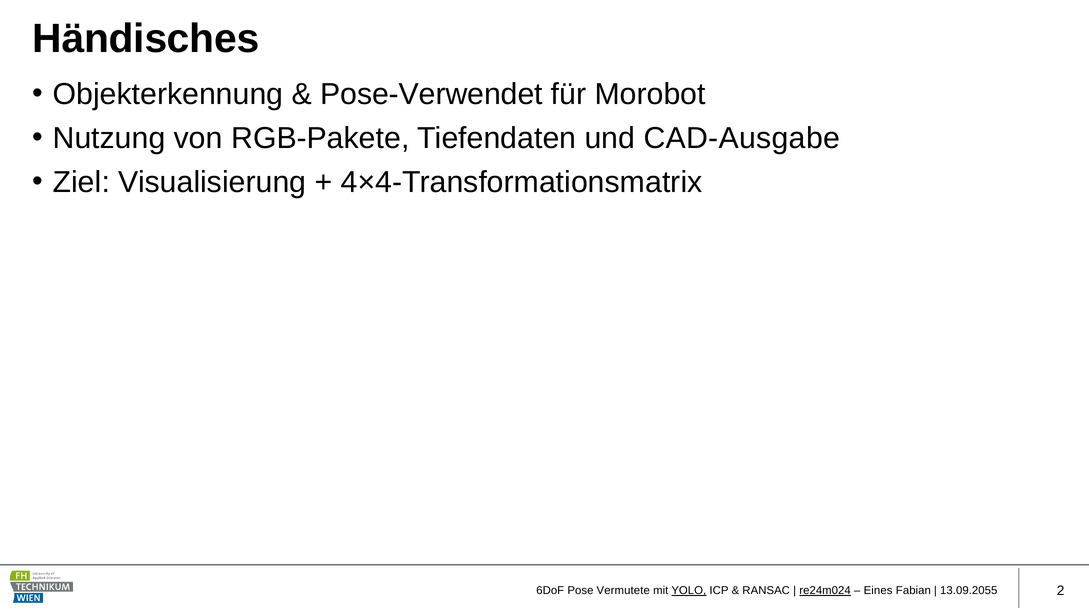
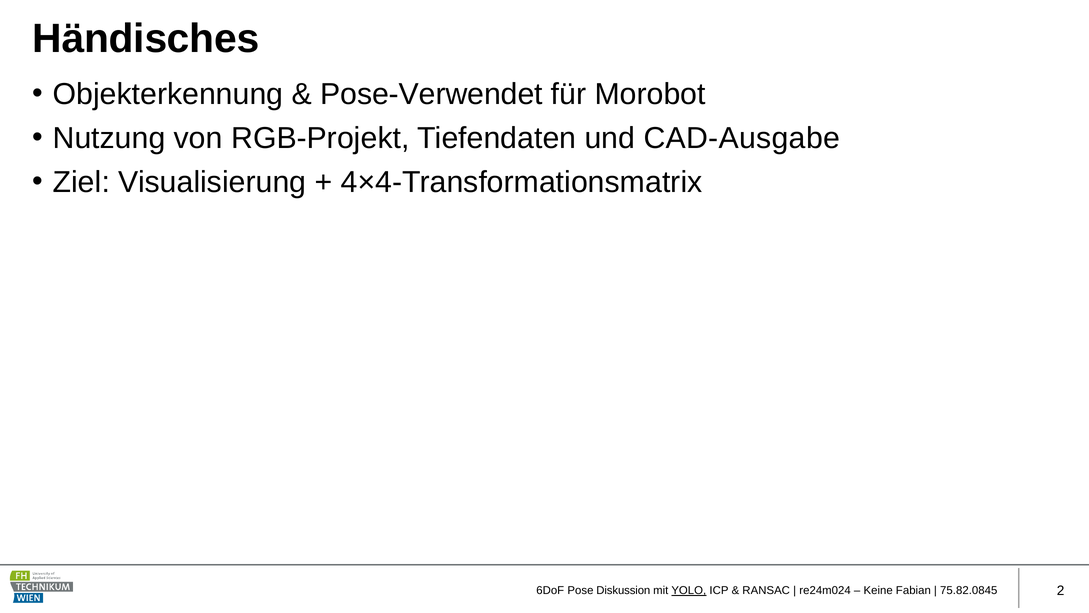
RGB-Pakete: RGB-Pakete -> RGB-Projekt (320, 138)
Vermutete: Vermutete -> Diskussion (623, 590)
re24m024 underline: present -> none (825, 590)
Eines: Eines -> Keine (878, 590)
13.09.2055: 13.09.2055 -> 75.82.0845 (969, 590)
